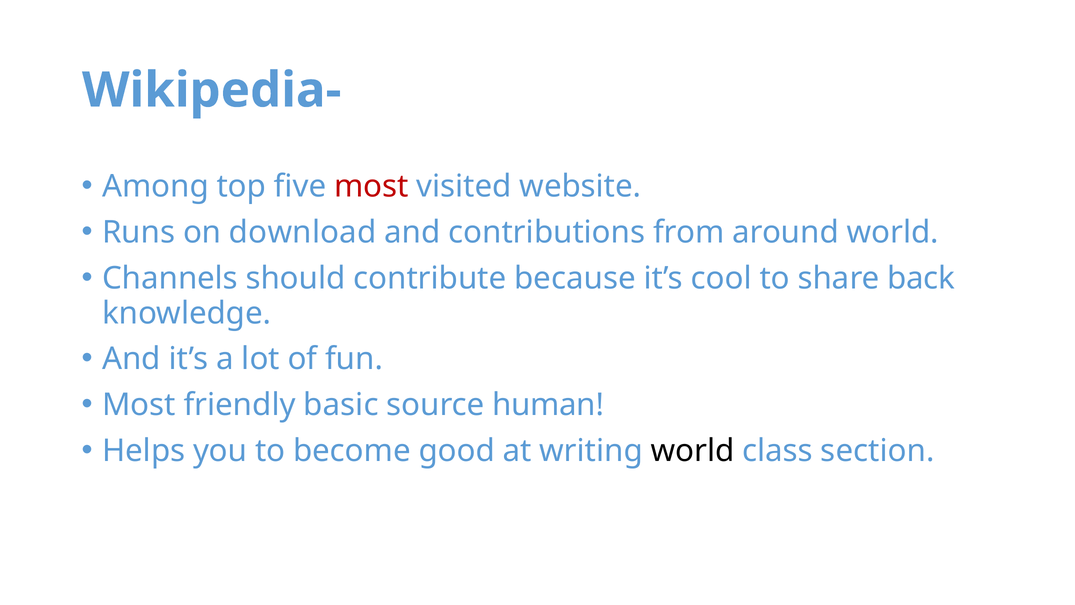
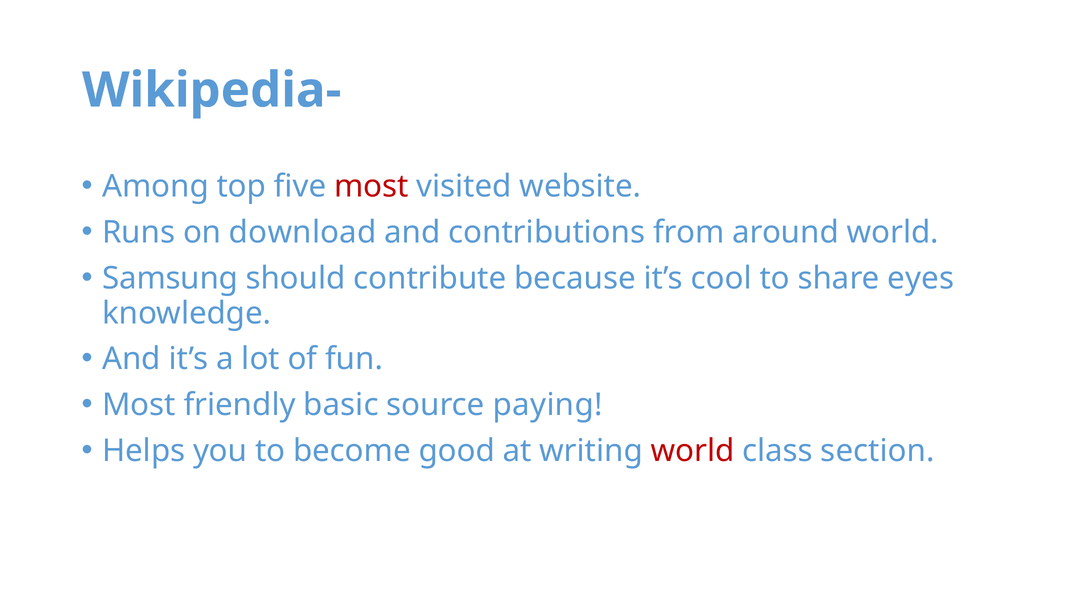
Channels: Channels -> Samsung (170, 278)
back: back -> eyes (921, 278)
human: human -> paying (548, 405)
world colour: black -> red (693, 451)
